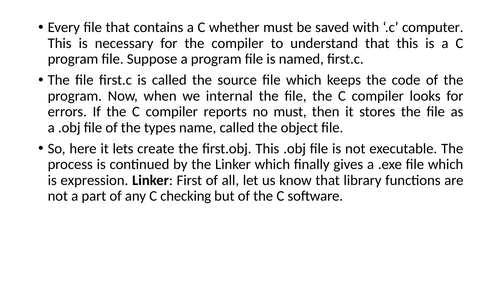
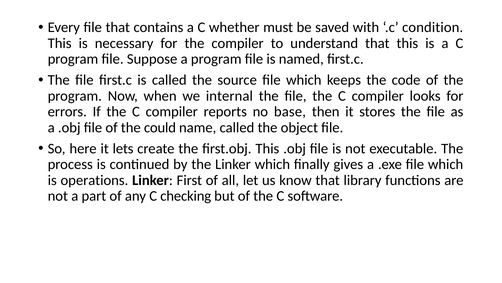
computer: computer -> condition (433, 27)
no must: must -> base (290, 111)
types: types -> could (160, 127)
expression: expression -> operations (94, 180)
